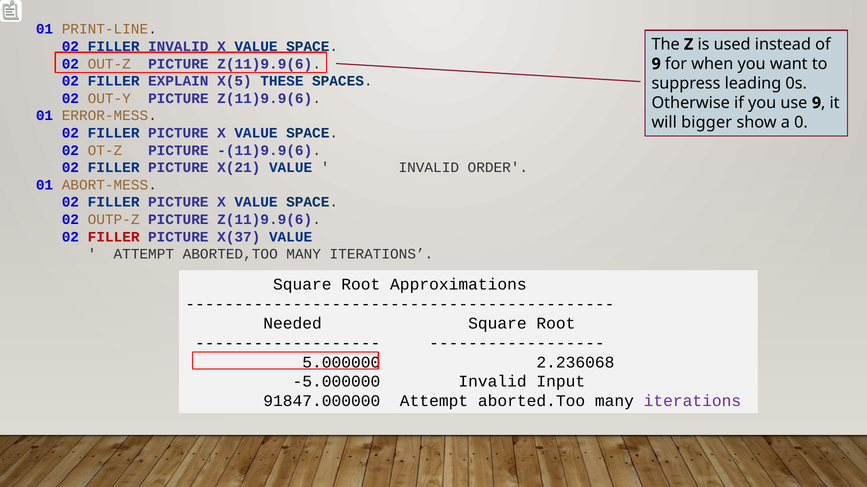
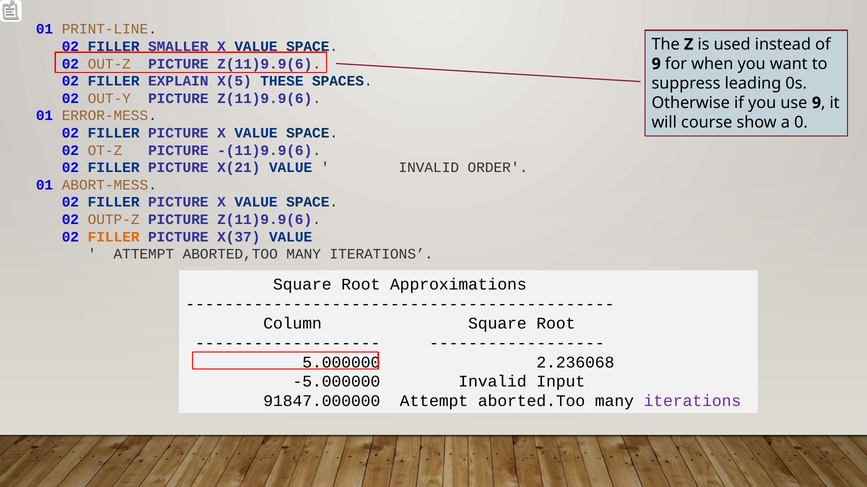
FILLER INVALID: INVALID -> SMALLER (178, 47)
bigger: bigger -> course (707, 122)
FILLER colour: red -> orange (114, 237)
Needed: Needed -> Column (293, 324)
